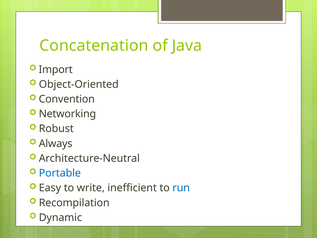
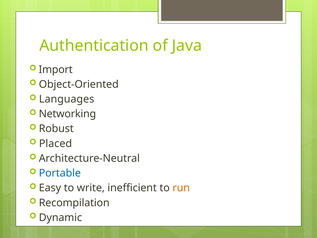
Concatenation: Concatenation -> Authentication (94, 45)
Convention: Convention -> Languages (67, 99)
Always: Always -> Placed (55, 143)
run colour: blue -> orange (181, 188)
